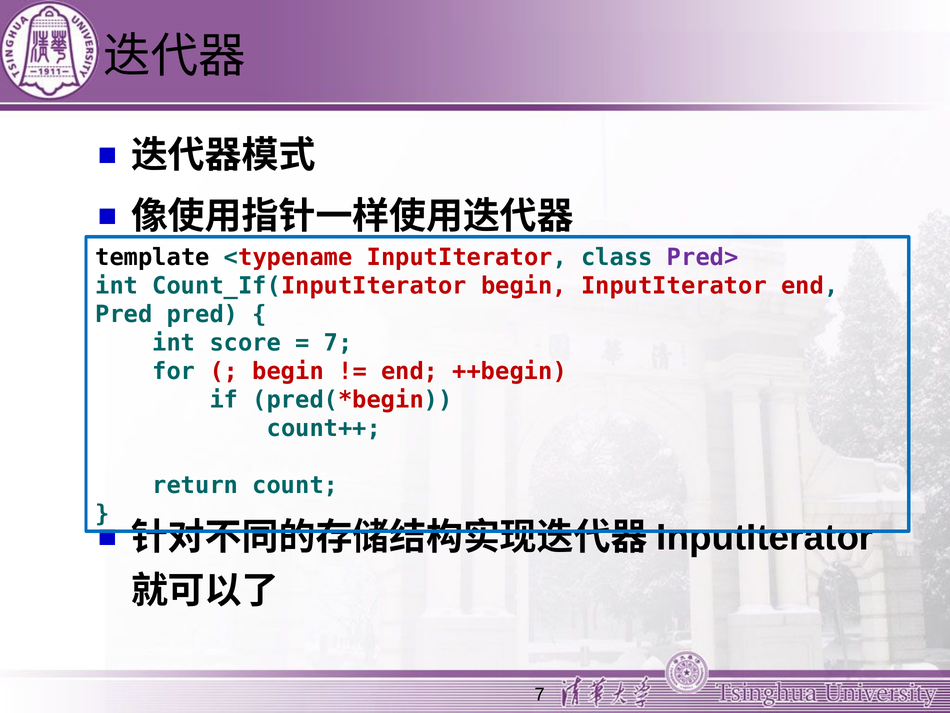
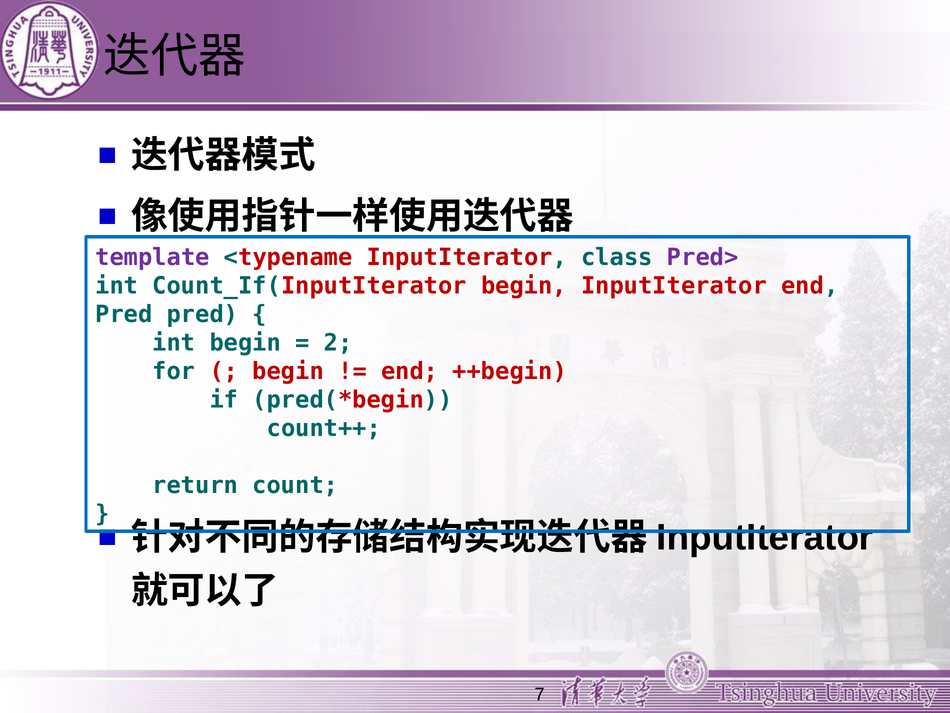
template colour: black -> purple (152, 257)
int score: score -> begin (245, 343)
7: 7 -> 2 (338, 343)
